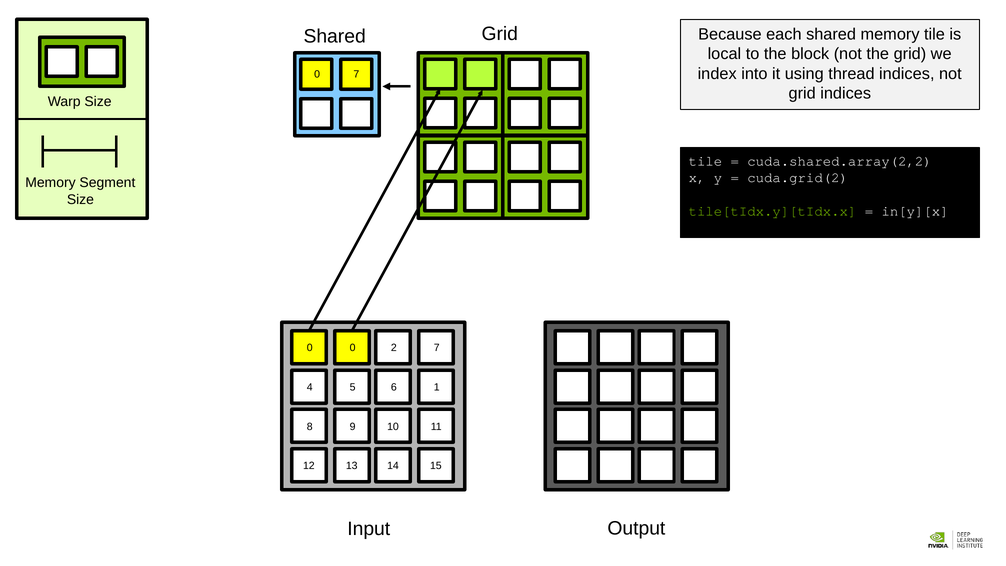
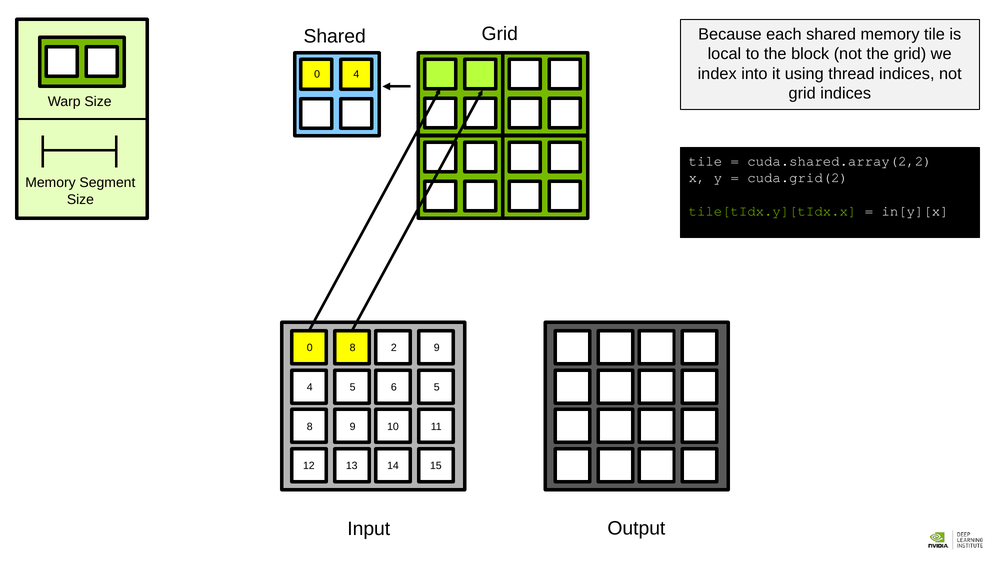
0 7: 7 -> 4 (356, 74)
0 0: 0 -> 8 (353, 348)
2 7: 7 -> 9 (437, 348)
6 1: 1 -> 5 (437, 387)
